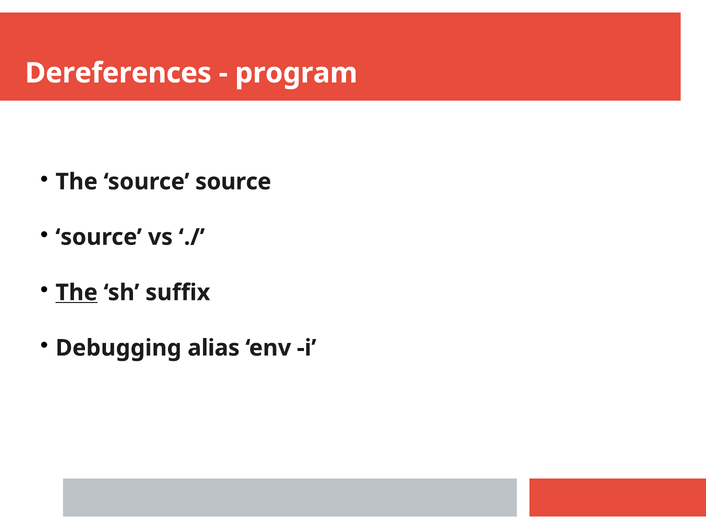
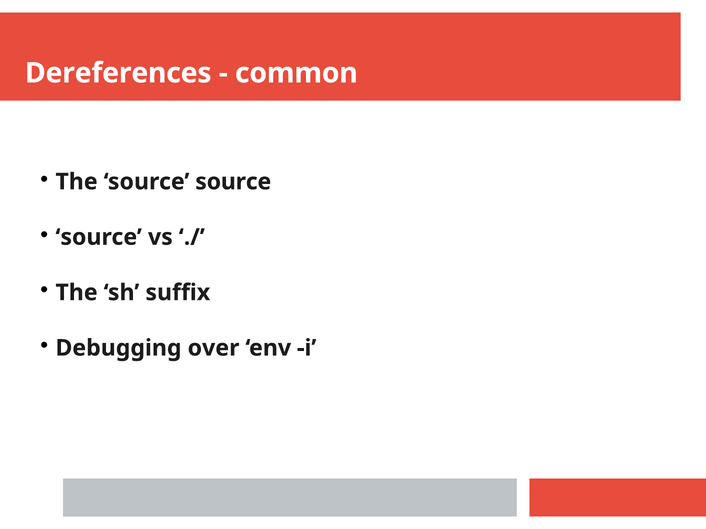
program: program -> common (296, 73)
The underline: present -> none (77, 293)
alias: alias -> over (214, 348)
